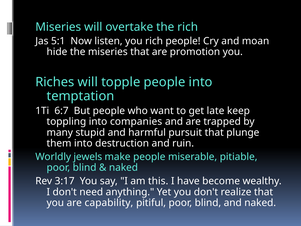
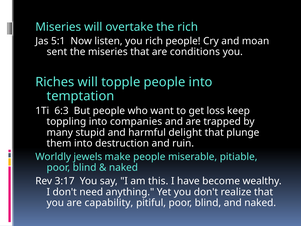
hide: hide -> sent (57, 52)
promotion: promotion -> conditions (195, 52)
6:7: 6:7 -> 6:3 (62, 111)
late: late -> loss (216, 111)
pursuit: pursuit -> delight (185, 132)
